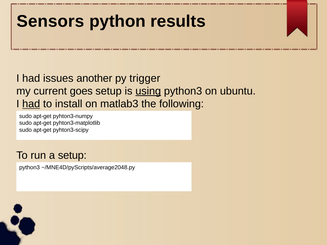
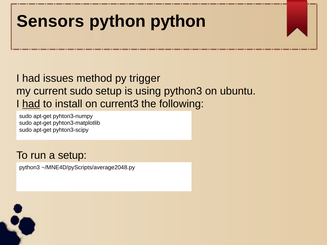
python results: results -> python (178, 21)
another: another -> method (94, 78)
current goes: goes -> sudo (81, 91)
using underline: present -> none (148, 91)
matlab3: matlab3 -> current3 (119, 104)
